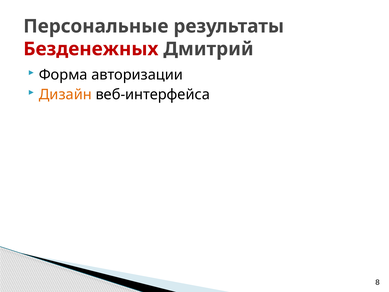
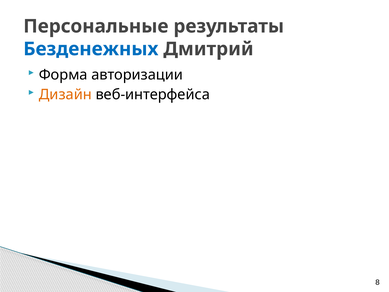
Безденежных colour: red -> blue (91, 49)
